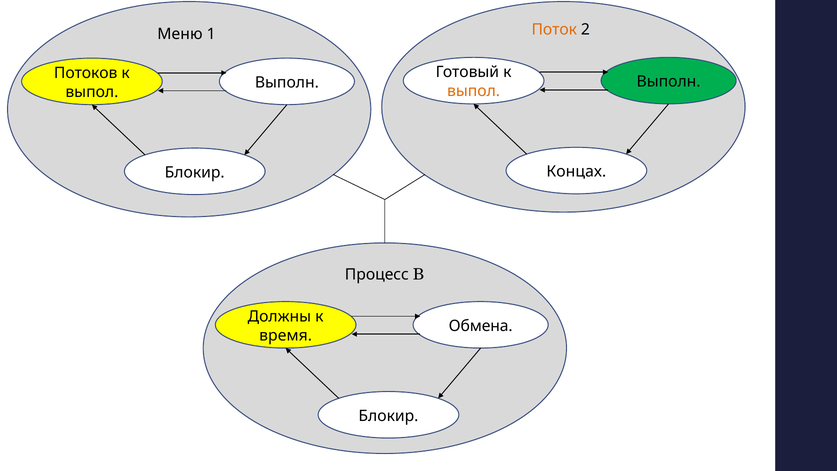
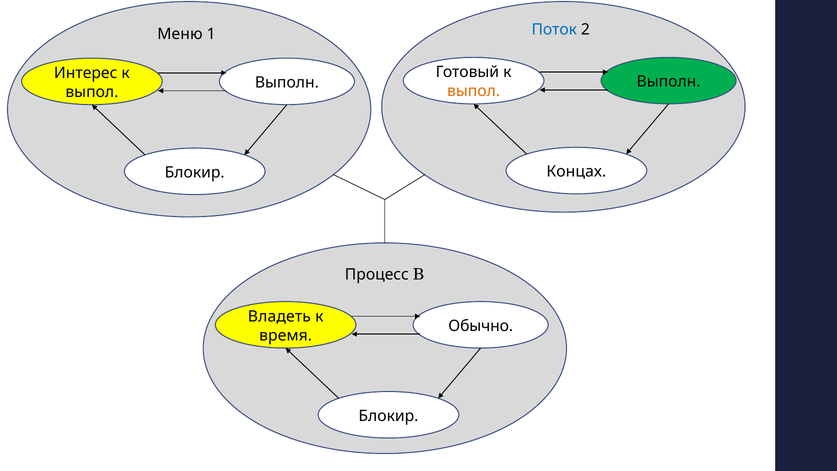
Поток colour: orange -> blue (554, 30)
Потоков: Потоков -> Интерес (86, 73)
Должны: Должны -> Владеть (279, 316)
Обмена: Обмена -> Обычно (481, 326)
